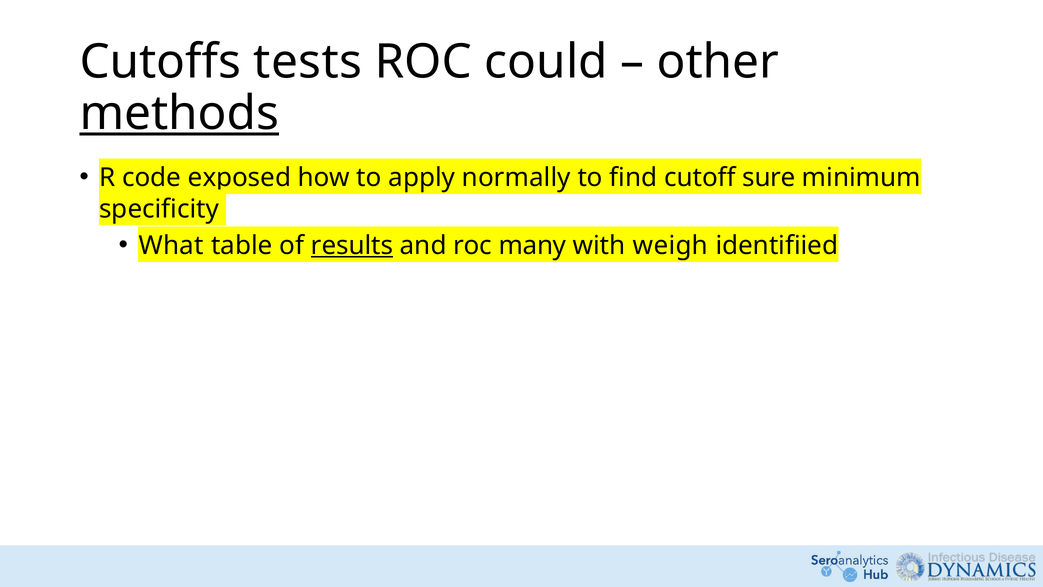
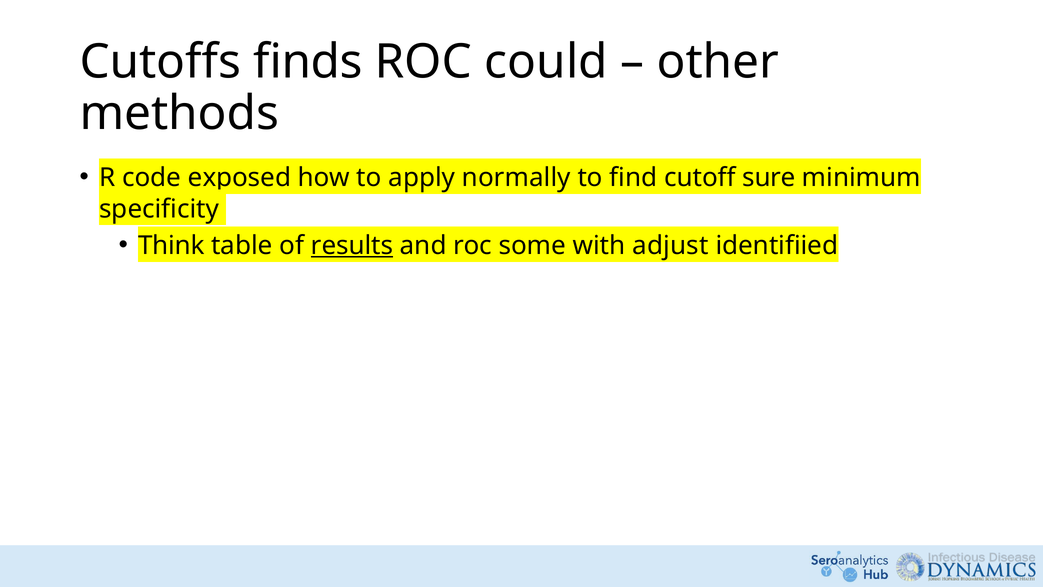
tests: tests -> finds (308, 62)
methods underline: present -> none (179, 113)
What: What -> Think (171, 246)
many: many -> some (532, 246)
weigh: weigh -> adjust (670, 246)
